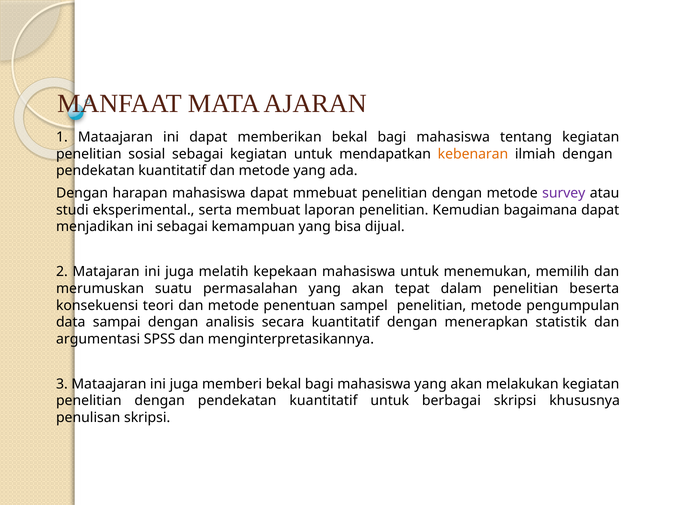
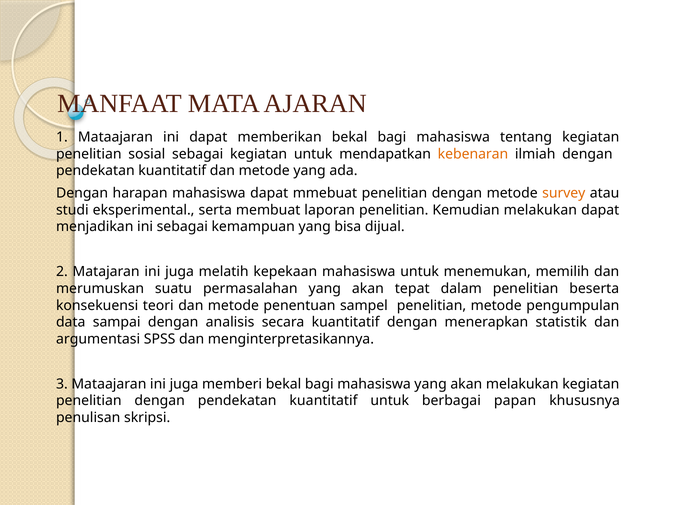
survey colour: purple -> orange (564, 193)
Kemudian bagaimana: bagaimana -> melakukan (540, 210)
berbagai skripsi: skripsi -> papan (515, 401)
